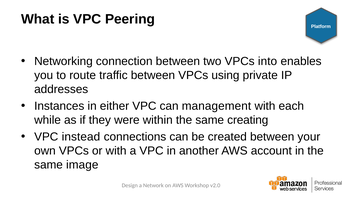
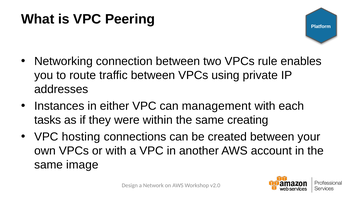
into: into -> rule (268, 62)
while: while -> tasks (48, 120)
instead: instead -> hosting (81, 137)
